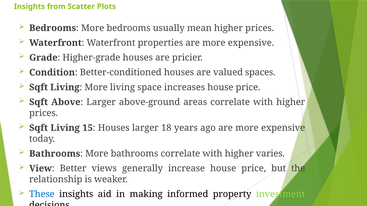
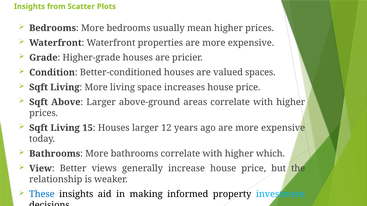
18: 18 -> 12 (166, 128)
varies: varies -> which (270, 154)
investment colour: light green -> light blue (281, 195)
